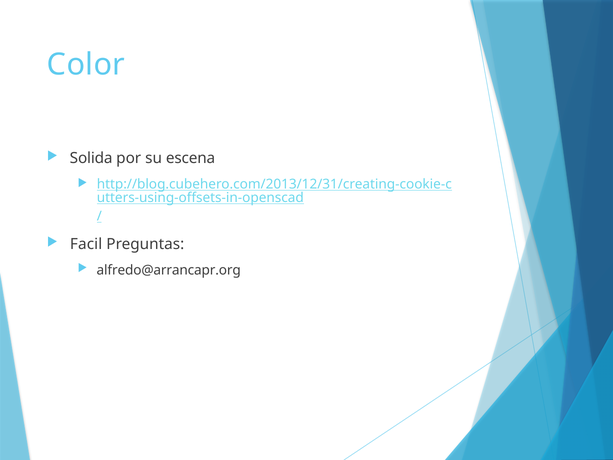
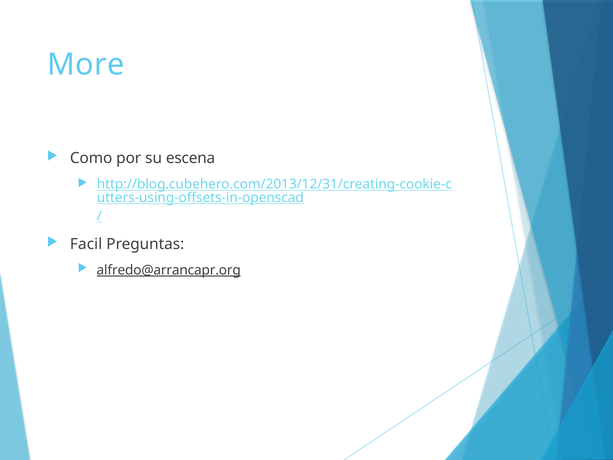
Color: Color -> More (86, 64)
Solida: Solida -> Como (91, 158)
alfredo@arrancapr.org underline: none -> present (169, 270)
